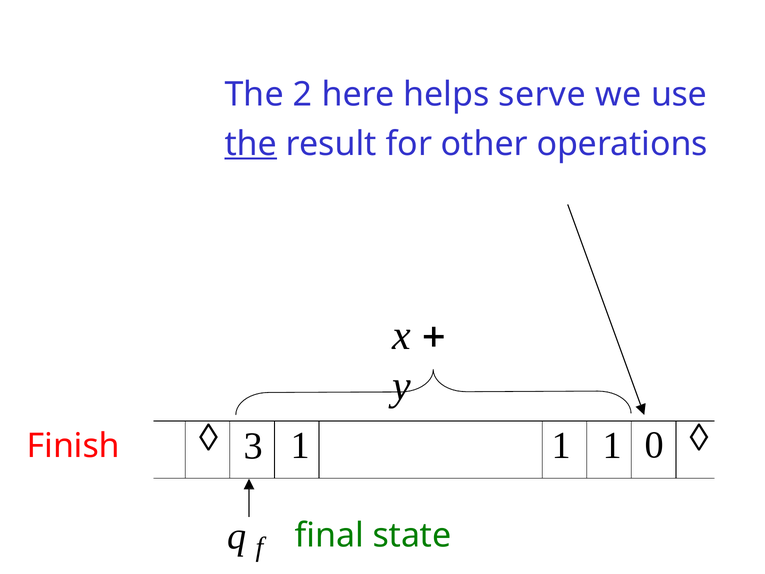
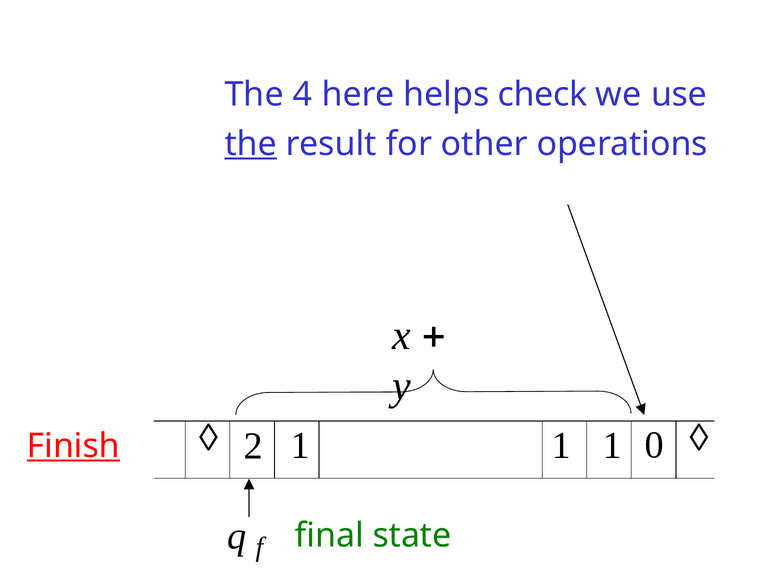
2: 2 -> 4 (303, 95)
serve: serve -> check (542, 95)
3: 3 -> 2 (253, 446)
Finish underline: none -> present (73, 446)
